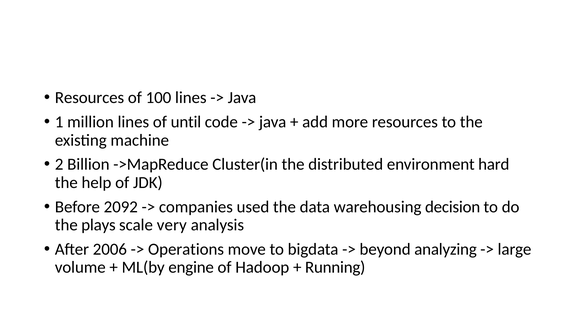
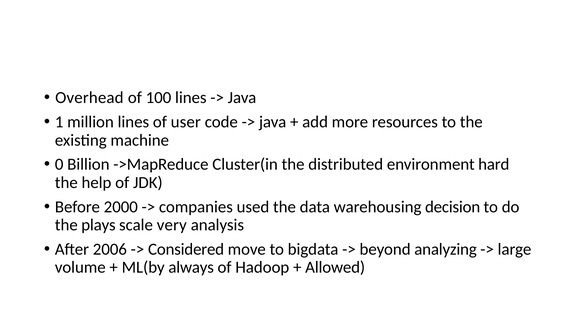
Resources: Resources -> Overhead (89, 98)
until: until -> user (186, 122)
2: 2 -> 0 (59, 164)
2092: 2092 -> 2000 (121, 207)
Operations: Operations -> Considered (186, 249)
engine: engine -> always (191, 268)
Running: Running -> Allowed (335, 268)
